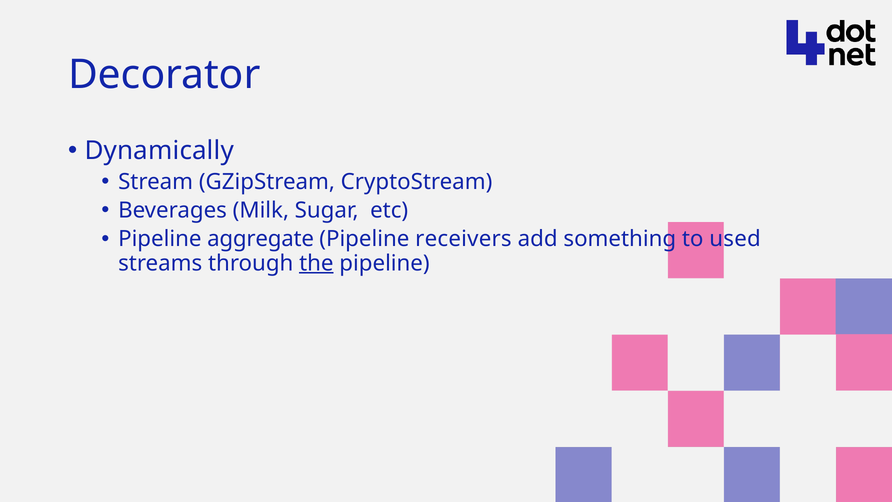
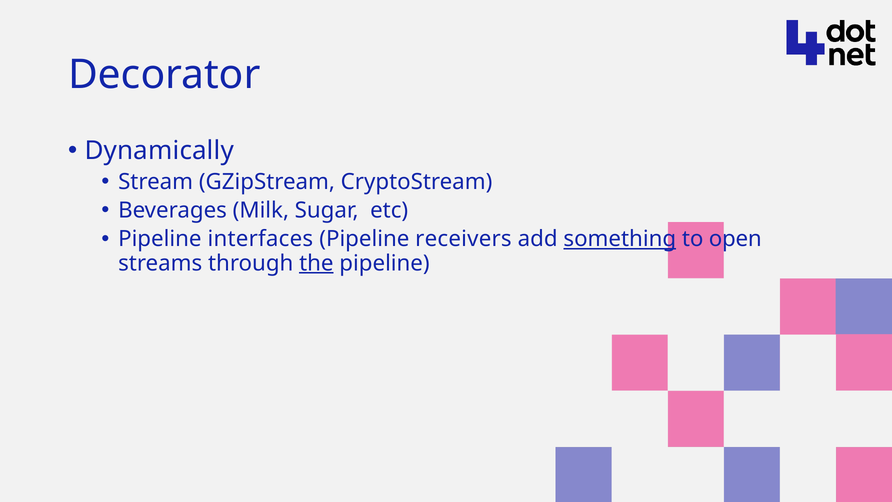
aggregate: aggregate -> interfaces (260, 239)
something underline: none -> present (620, 239)
used: used -> open (735, 239)
